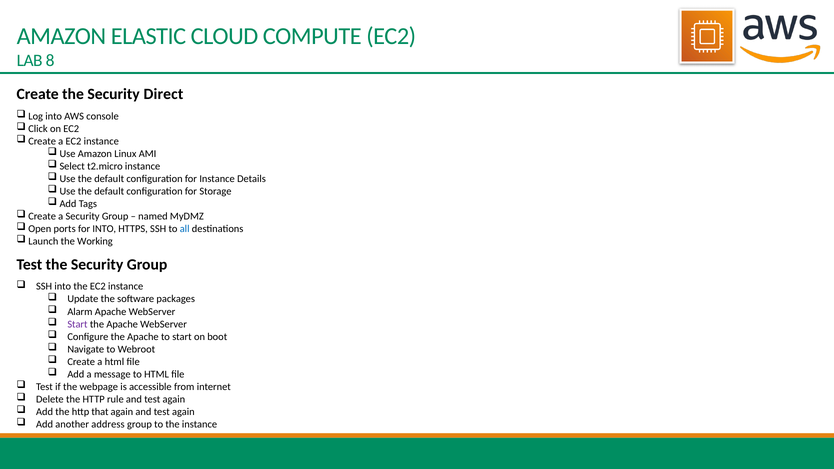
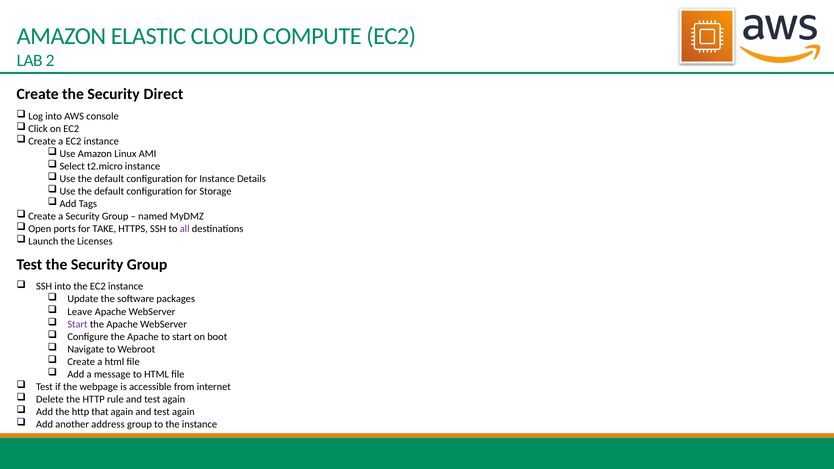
8: 8 -> 2 (50, 61)
for INTO: INTO -> TAKE (104, 229)
all colour: blue -> purple (185, 229)
Working: Working -> Licenses (95, 241)
Alarm: Alarm -> Leave (80, 312)
